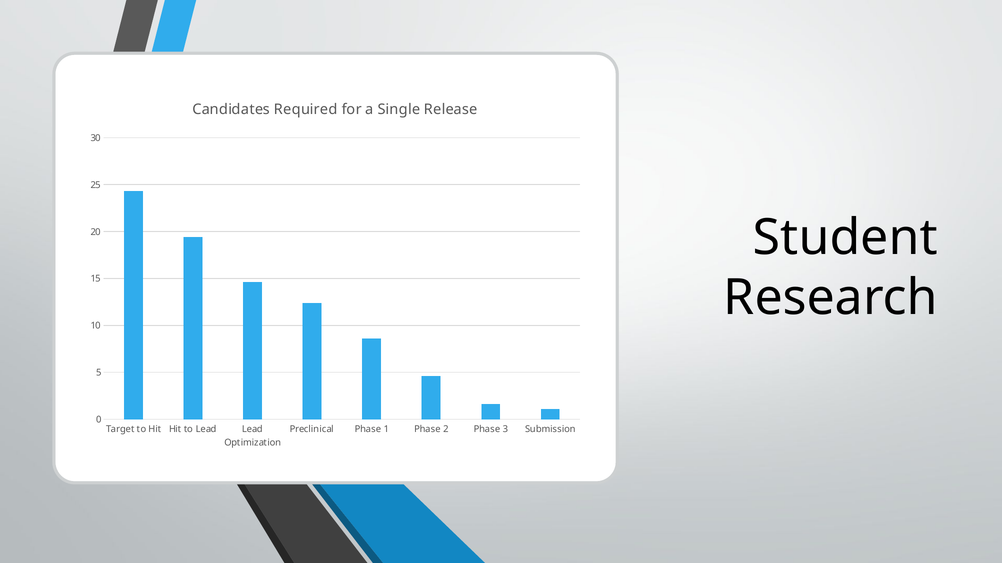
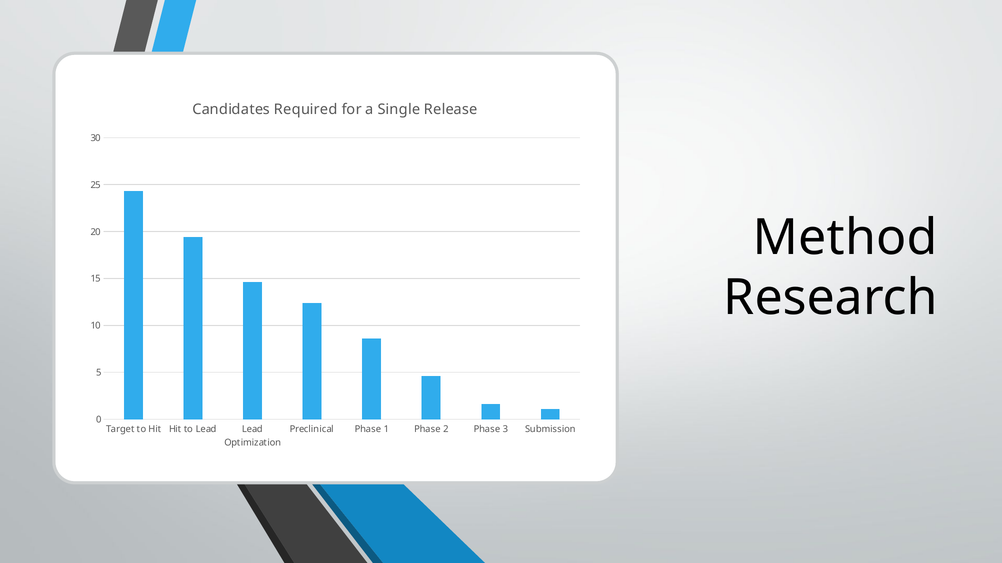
Student: Student -> Method (845, 238)
